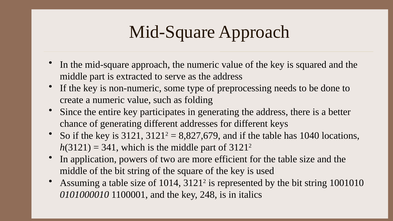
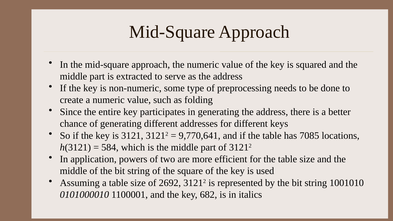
8,827,679: 8,827,679 -> 9,770,641 (200, 136)
1040: 1040 -> 7085 (309, 136)
341: 341 -> 584 (110, 147)
1014: 1014 -> 2692 (170, 183)
248: 248 -> 682 (208, 195)
